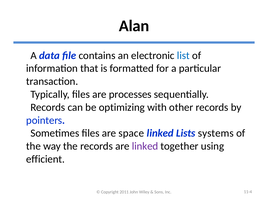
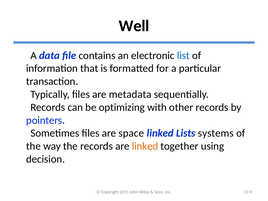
Alan: Alan -> Well (134, 26)
processes: processes -> metadata (130, 94)
linked colour: purple -> orange (145, 146)
efficient: efficient -> decision (46, 159)
